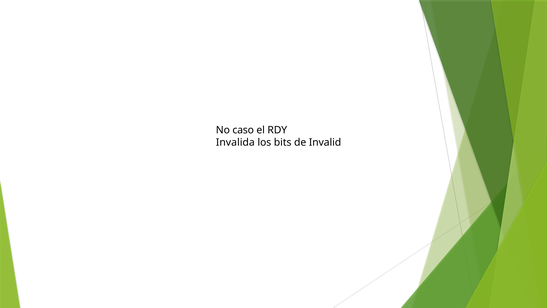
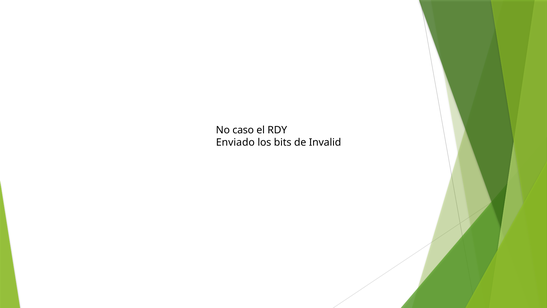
Invalida: Invalida -> Enviado (235, 142)
